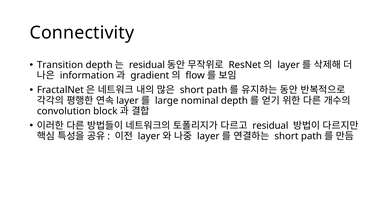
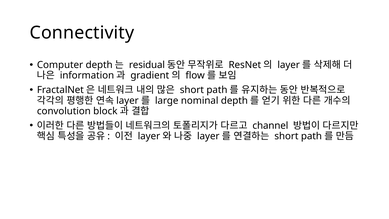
Transition: Transition -> Computer (60, 65)
residual: residual -> channel (270, 126)
